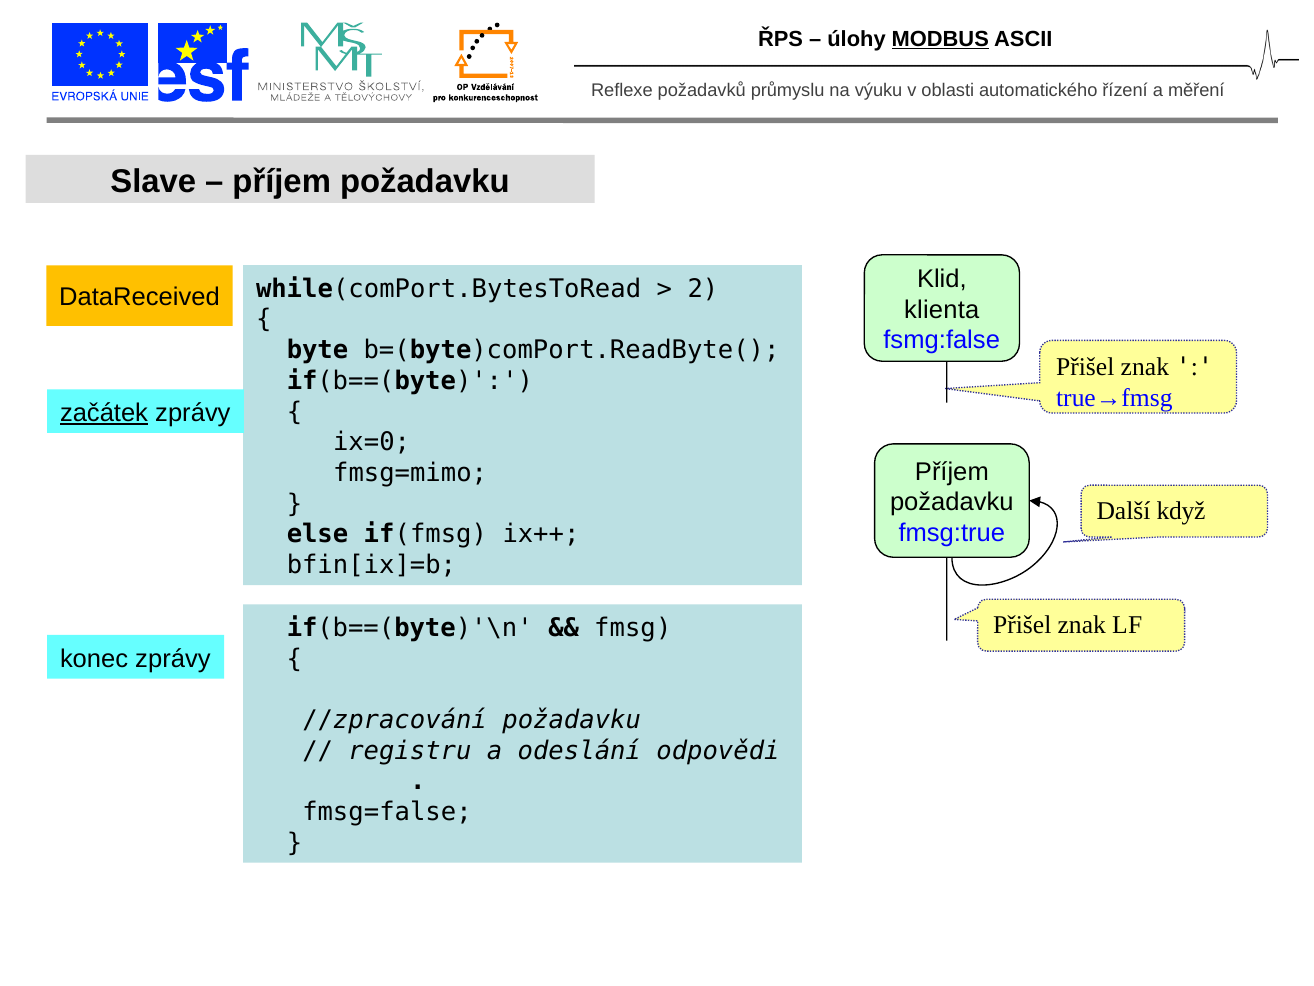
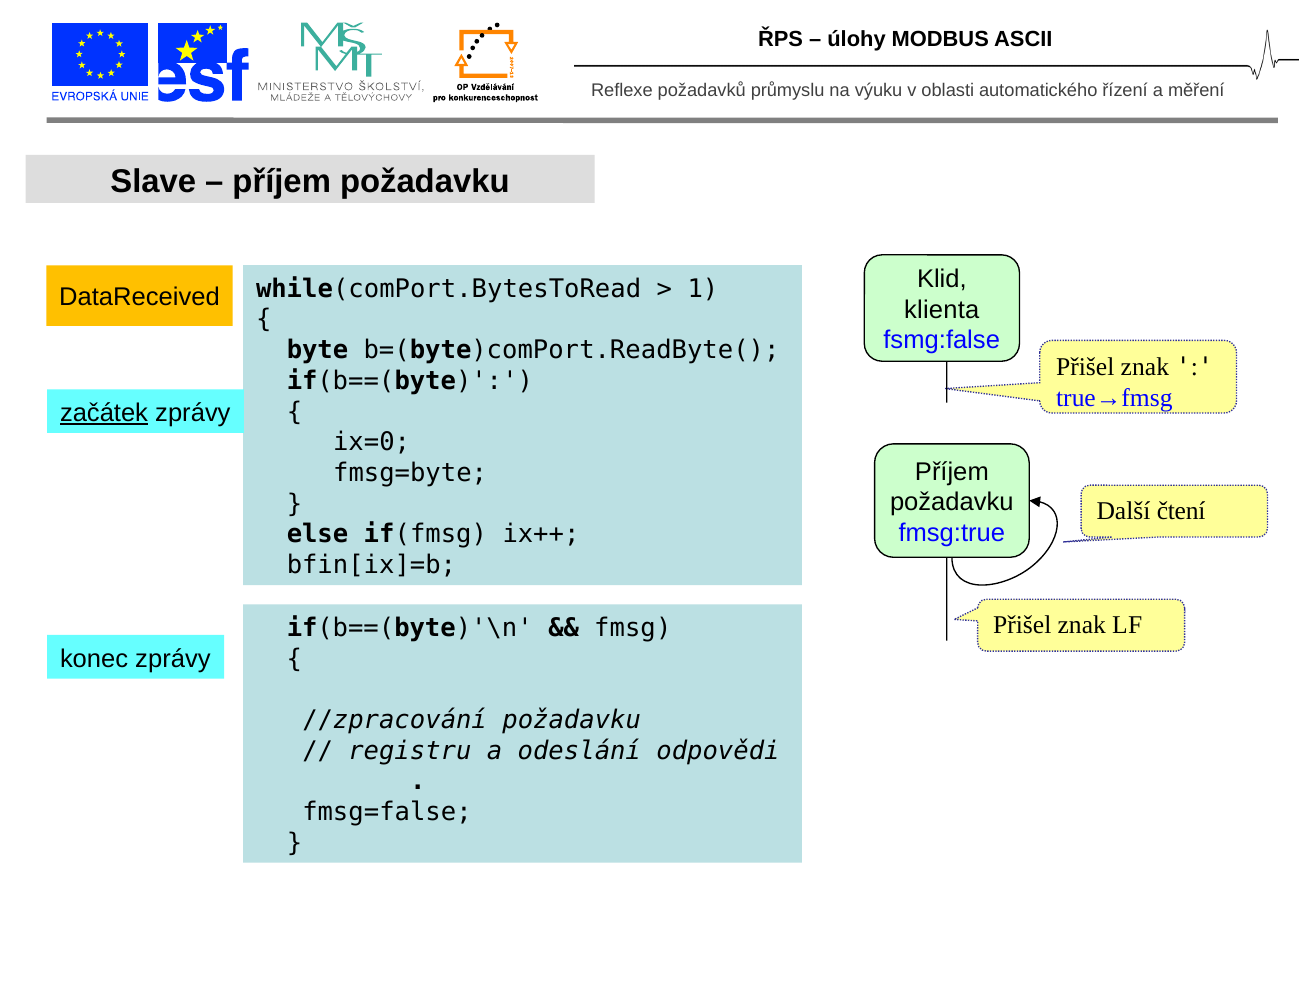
MODBUS underline: present -> none (940, 39)
2: 2 -> 1 (703, 289)
fmsg=mimo: fmsg=mimo -> fmsg=byte (410, 473)
když: když -> čtení (1181, 511)
